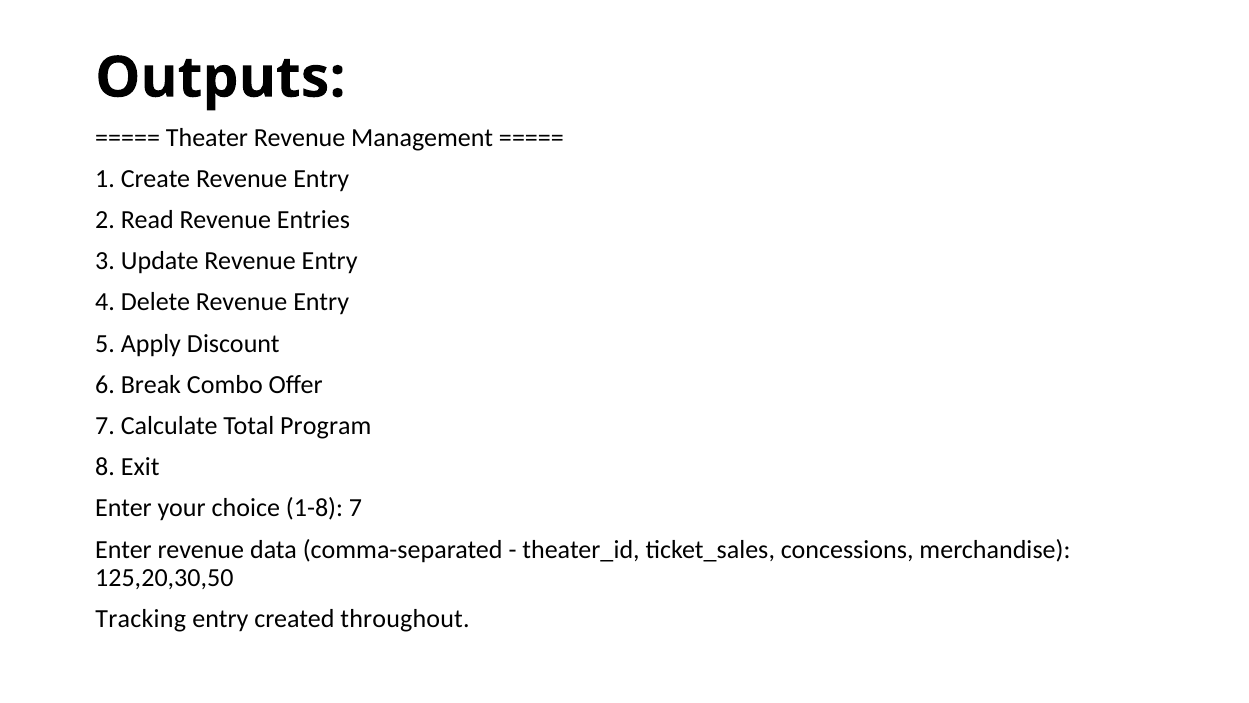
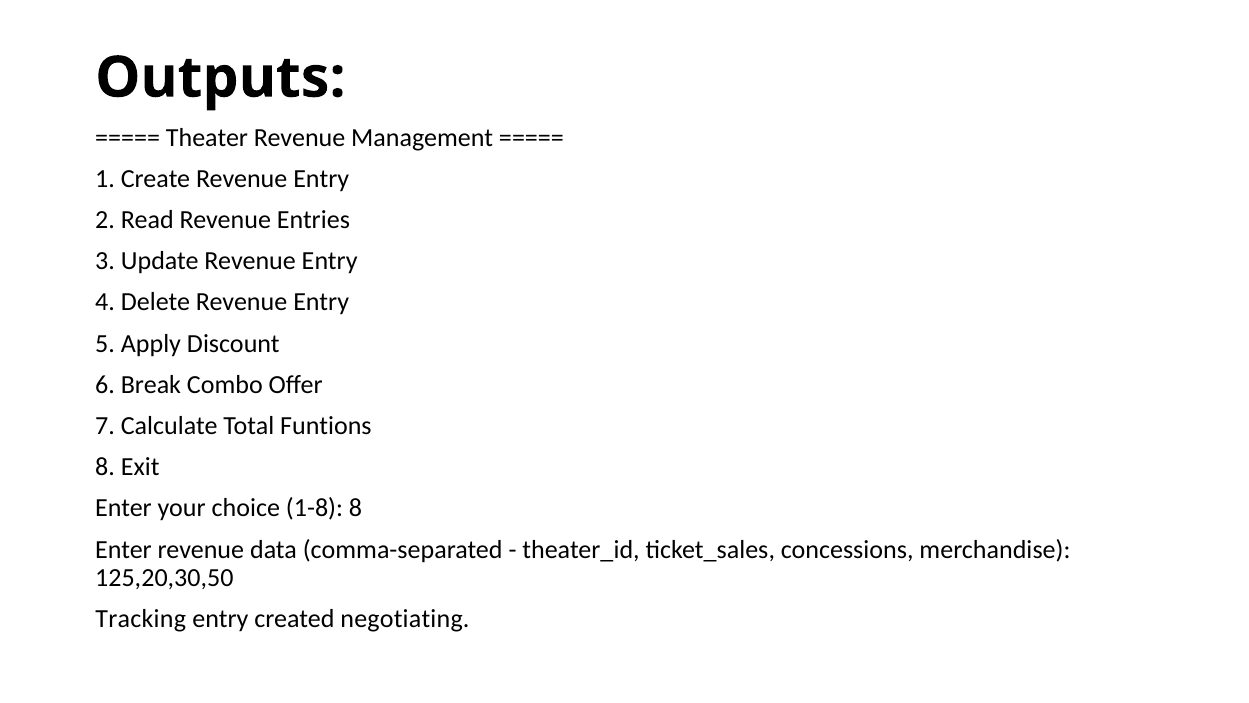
Program: Program -> Funtions (326, 426)
1-8 7: 7 -> 8 (356, 508)
throughout: throughout -> negotiating (405, 618)
